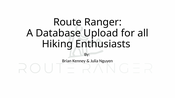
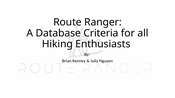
Upload: Upload -> Criteria (101, 33)
